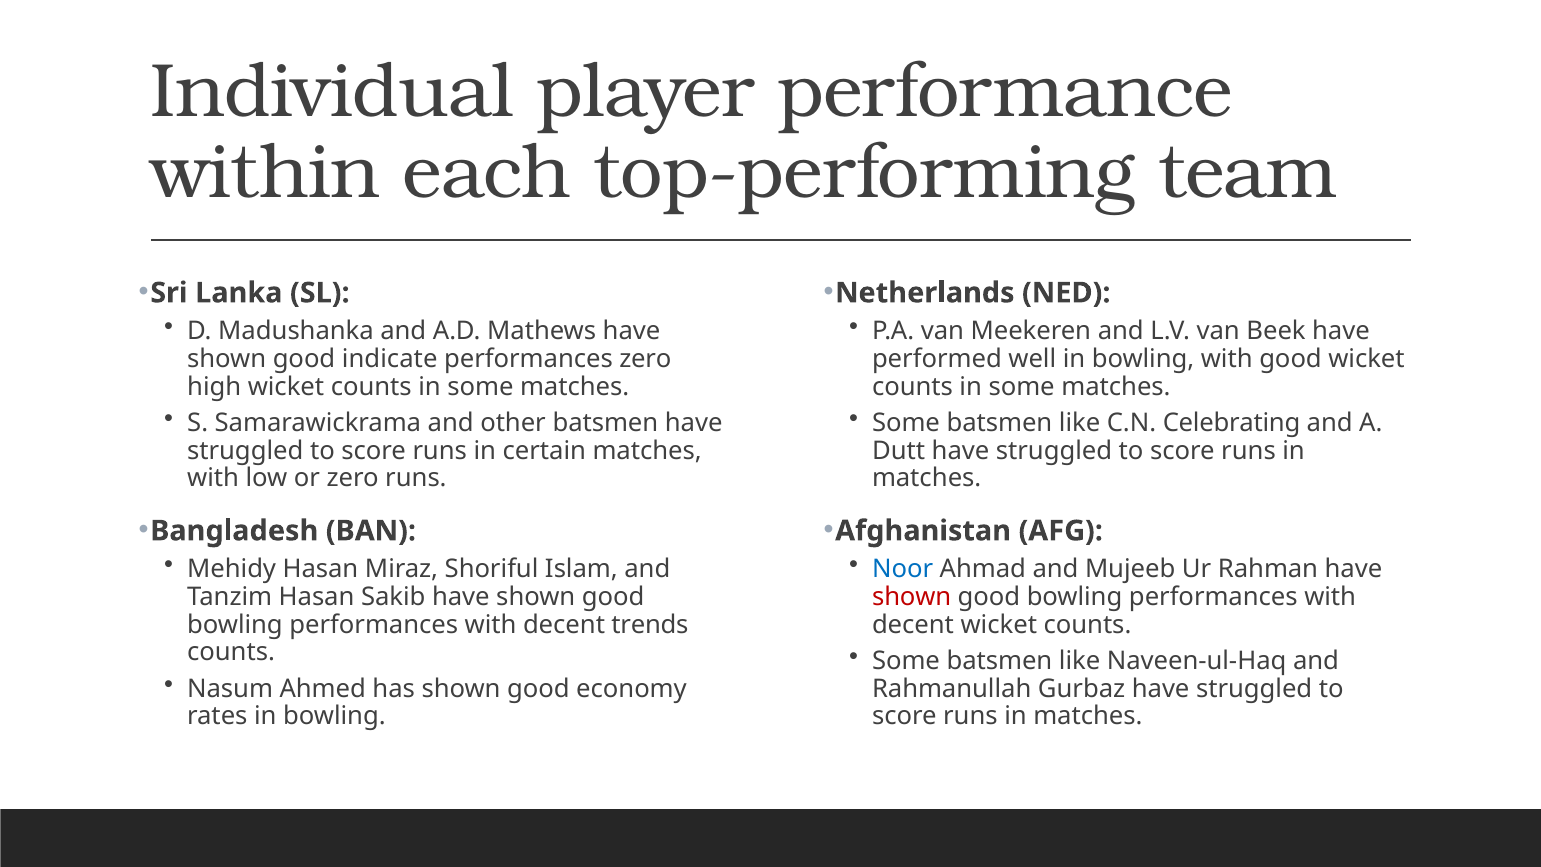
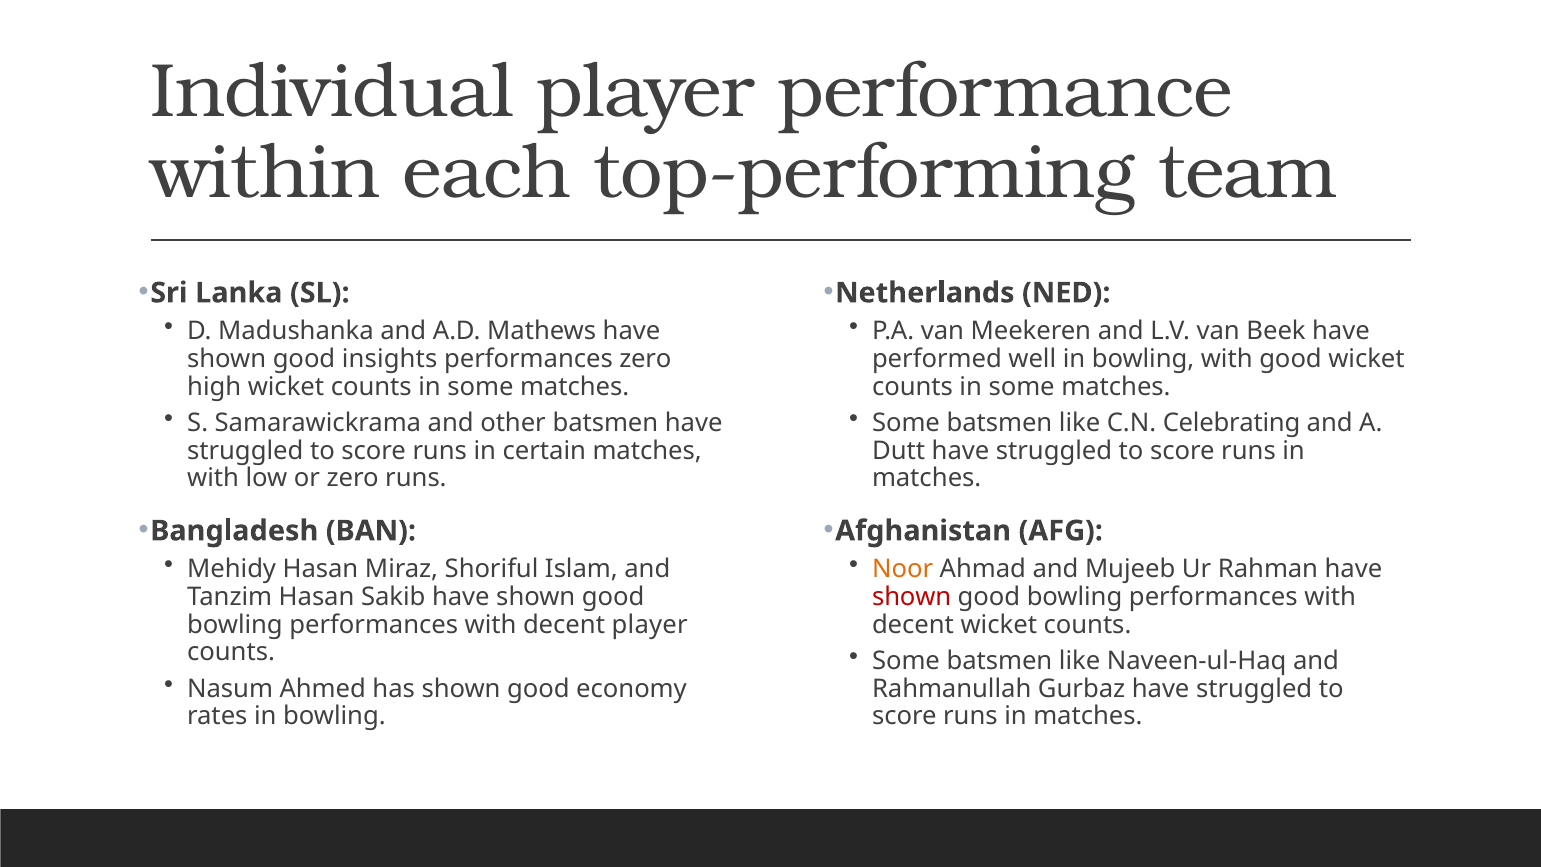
indicate: indicate -> insights (390, 359)
Noor colour: blue -> orange (903, 569)
decent trends: trends -> player (650, 624)
